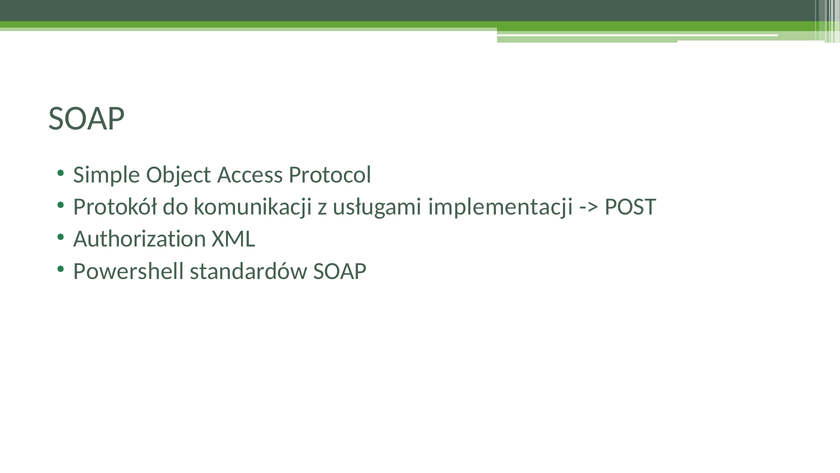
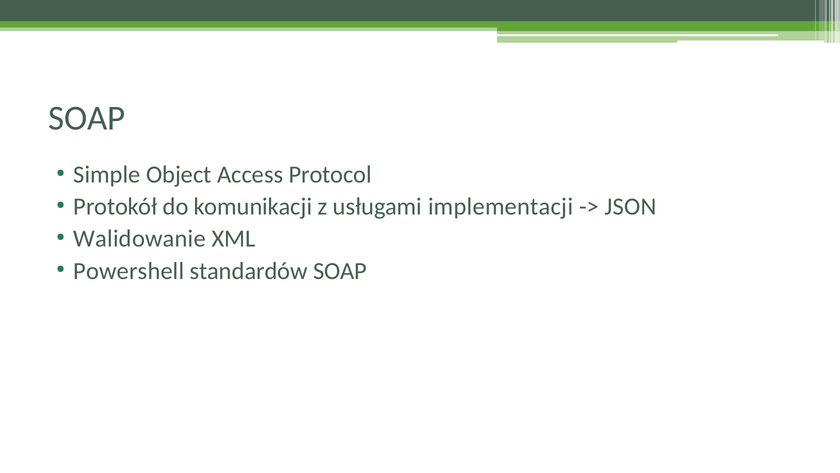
POST: POST -> JSON (631, 207)
Authorization: Authorization -> Walidowanie (140, 239)
